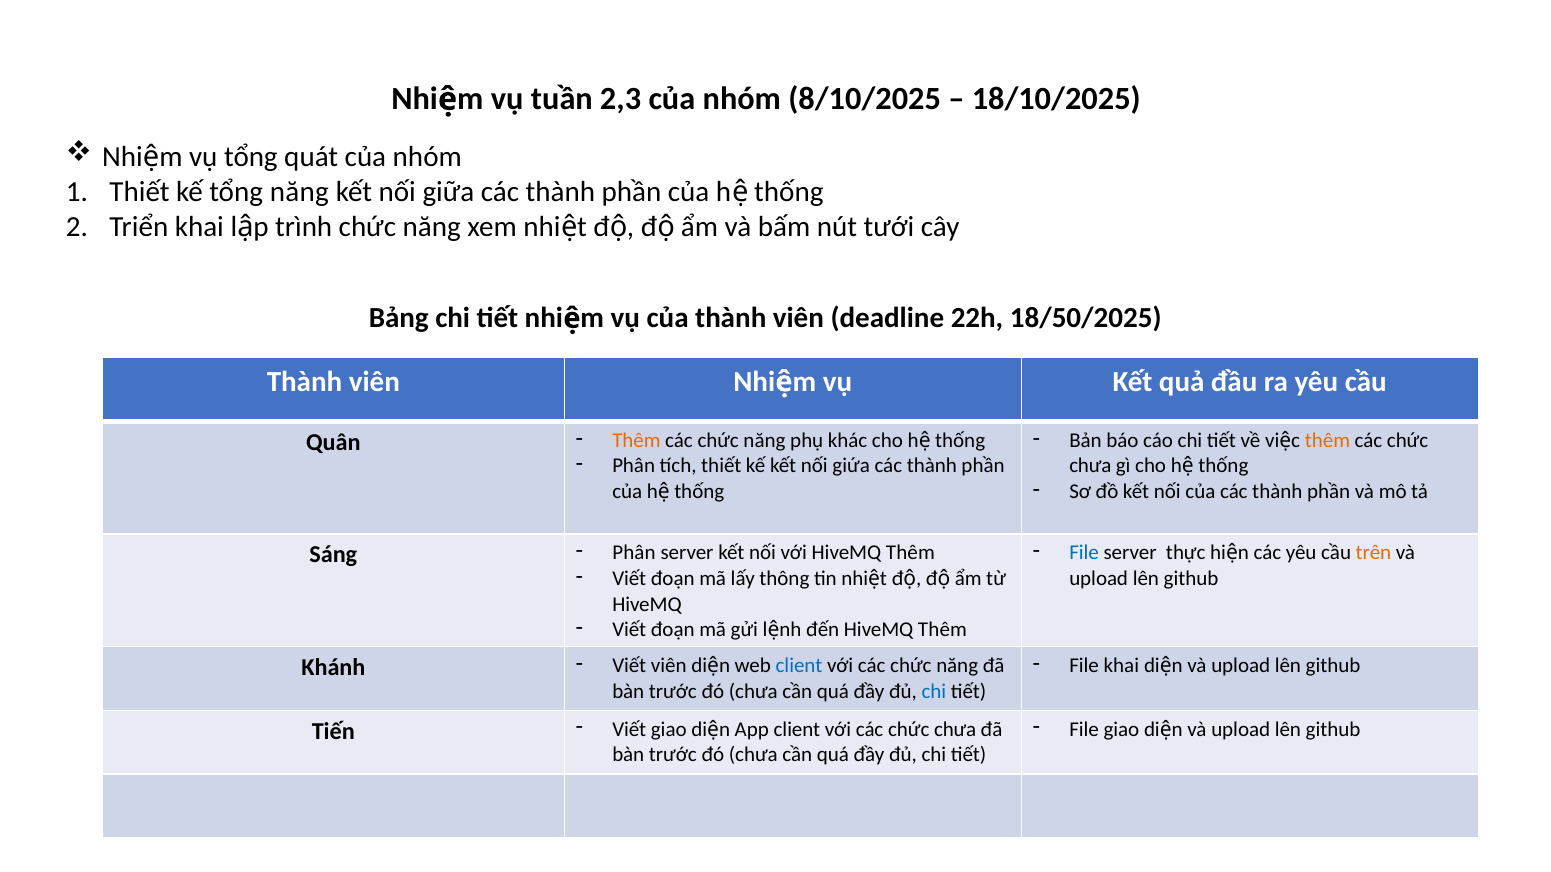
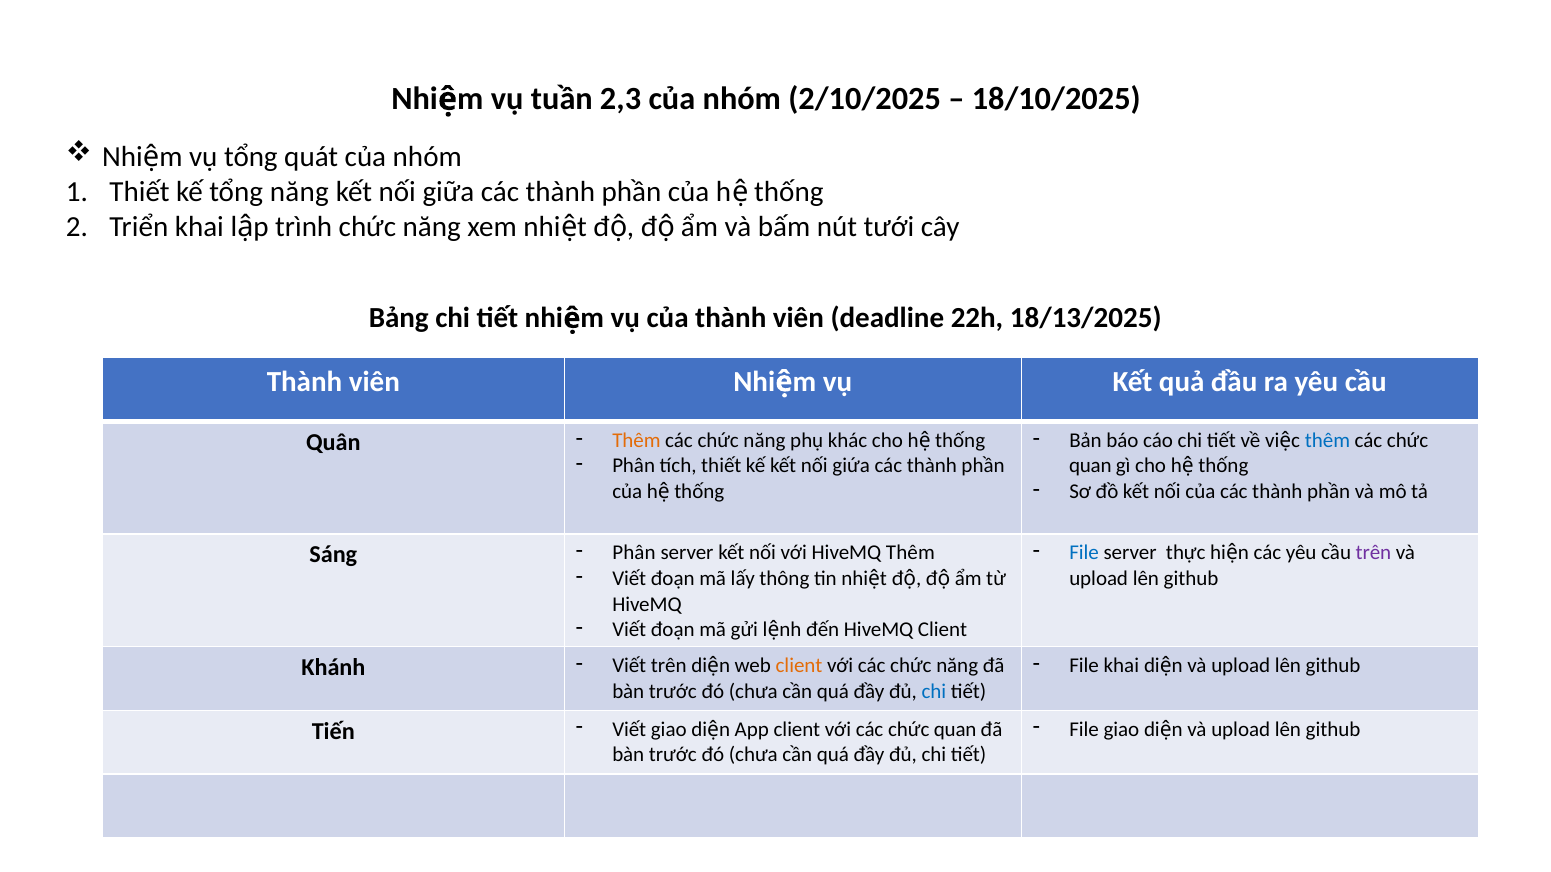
8/10/2025: 8/10/2025 -> 2/10/2025 (865, 99)
18/50/2025: 18/50/2025 -> 18/13/2025 (1086, 318)
thêm colour: orange -> blue (1327, 441)
chưa: chưa -> quan (1090, 466)
trên colour: orange -> purple (1373, 553)
đến HiveMQ Thêm: Thêm -> Client (943, 630)
Viết viên: viên -> trên (669, 666)
client colour: blue -> orange (799, 666)
chức chưa: chưa -> quan (955, 730)
